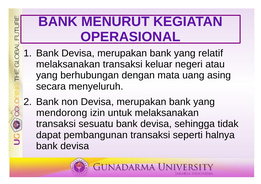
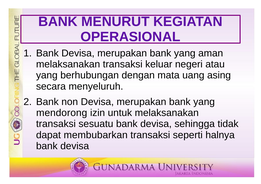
relatif: relatif -> aman (211, 53)
pembangunan: pembangunan -> membubarkan (96, 135)
